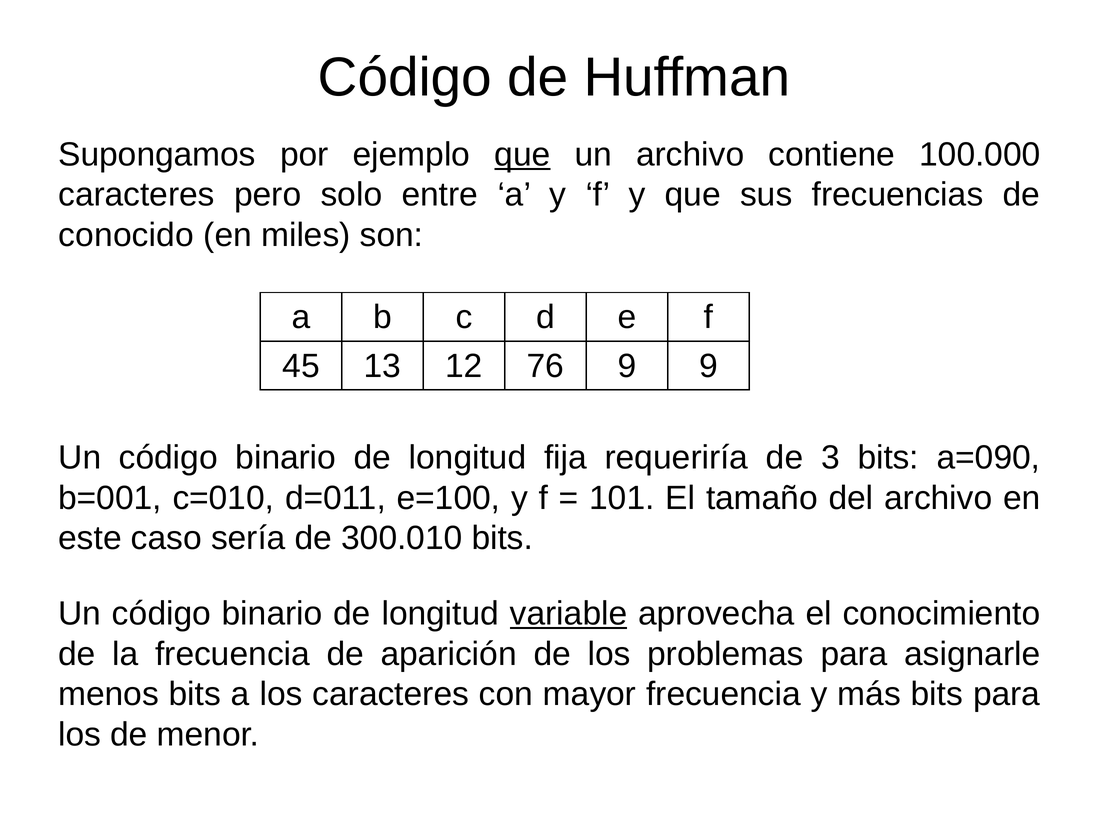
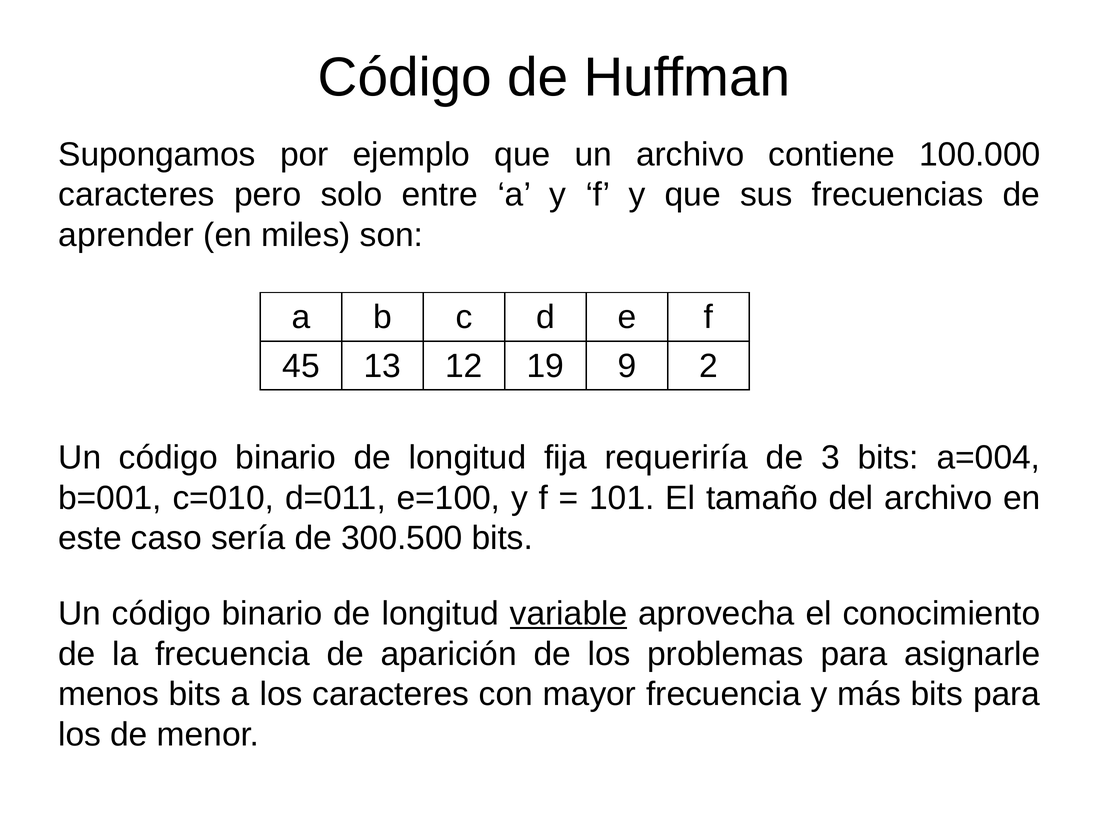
que underline: present -> none (522, 155)
conocido: conocido -> aprender (126, 235)
76: 76 -> 19 (546, 366)
9 9: 9 -> 2 (708, 366)
a=090: a=090 -> a=004 (988, 458)
300.010: 300.010 -> 300.500 (402, 538)
